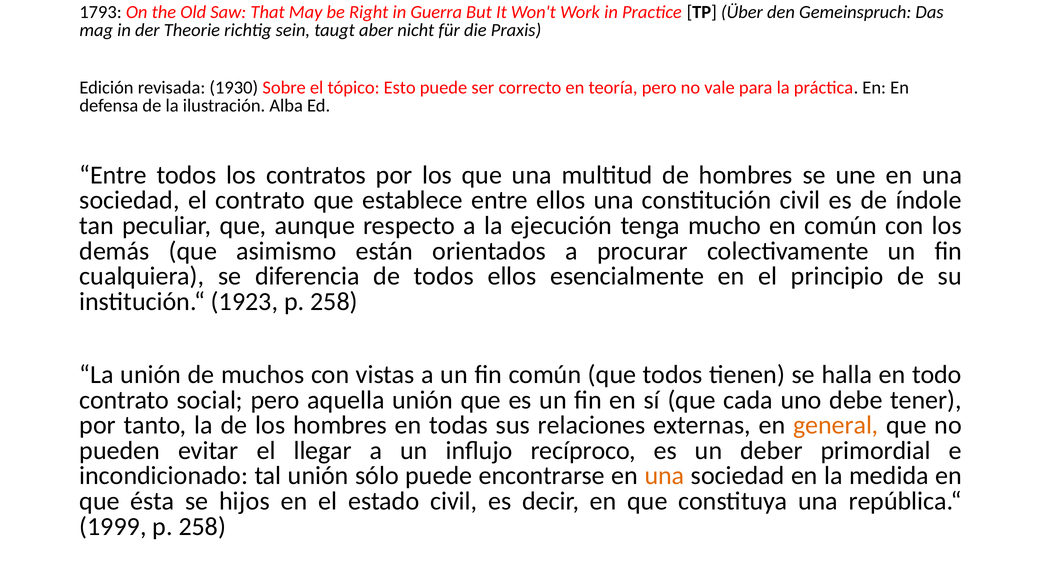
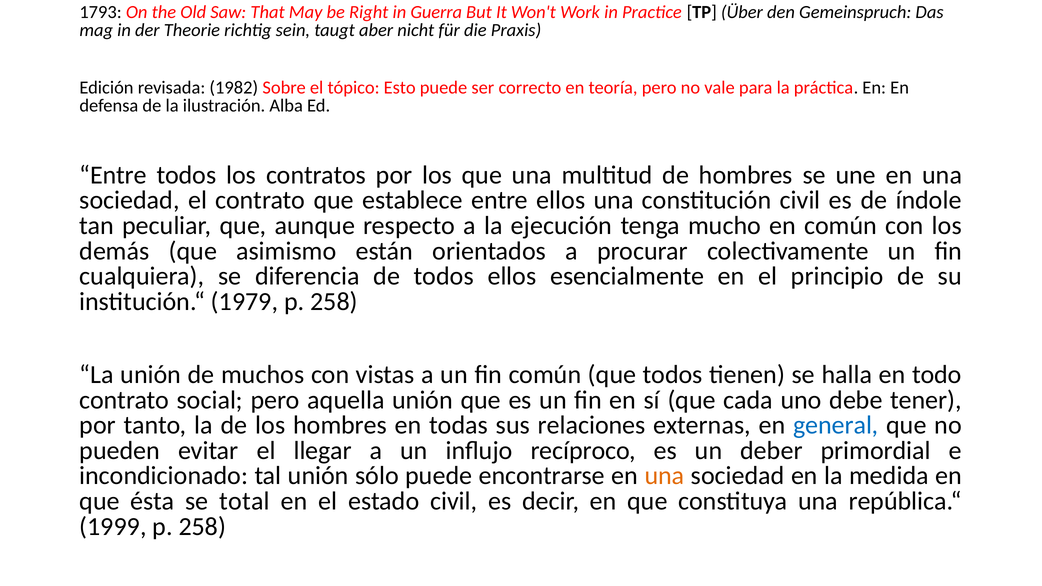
1930: 1930 -> 1982 (234, 88)
1923: 1923 -> 1979 (245, 302)
general colour: orange -> blue (836, 425)
hijos: hijos -> total (244, 501)
